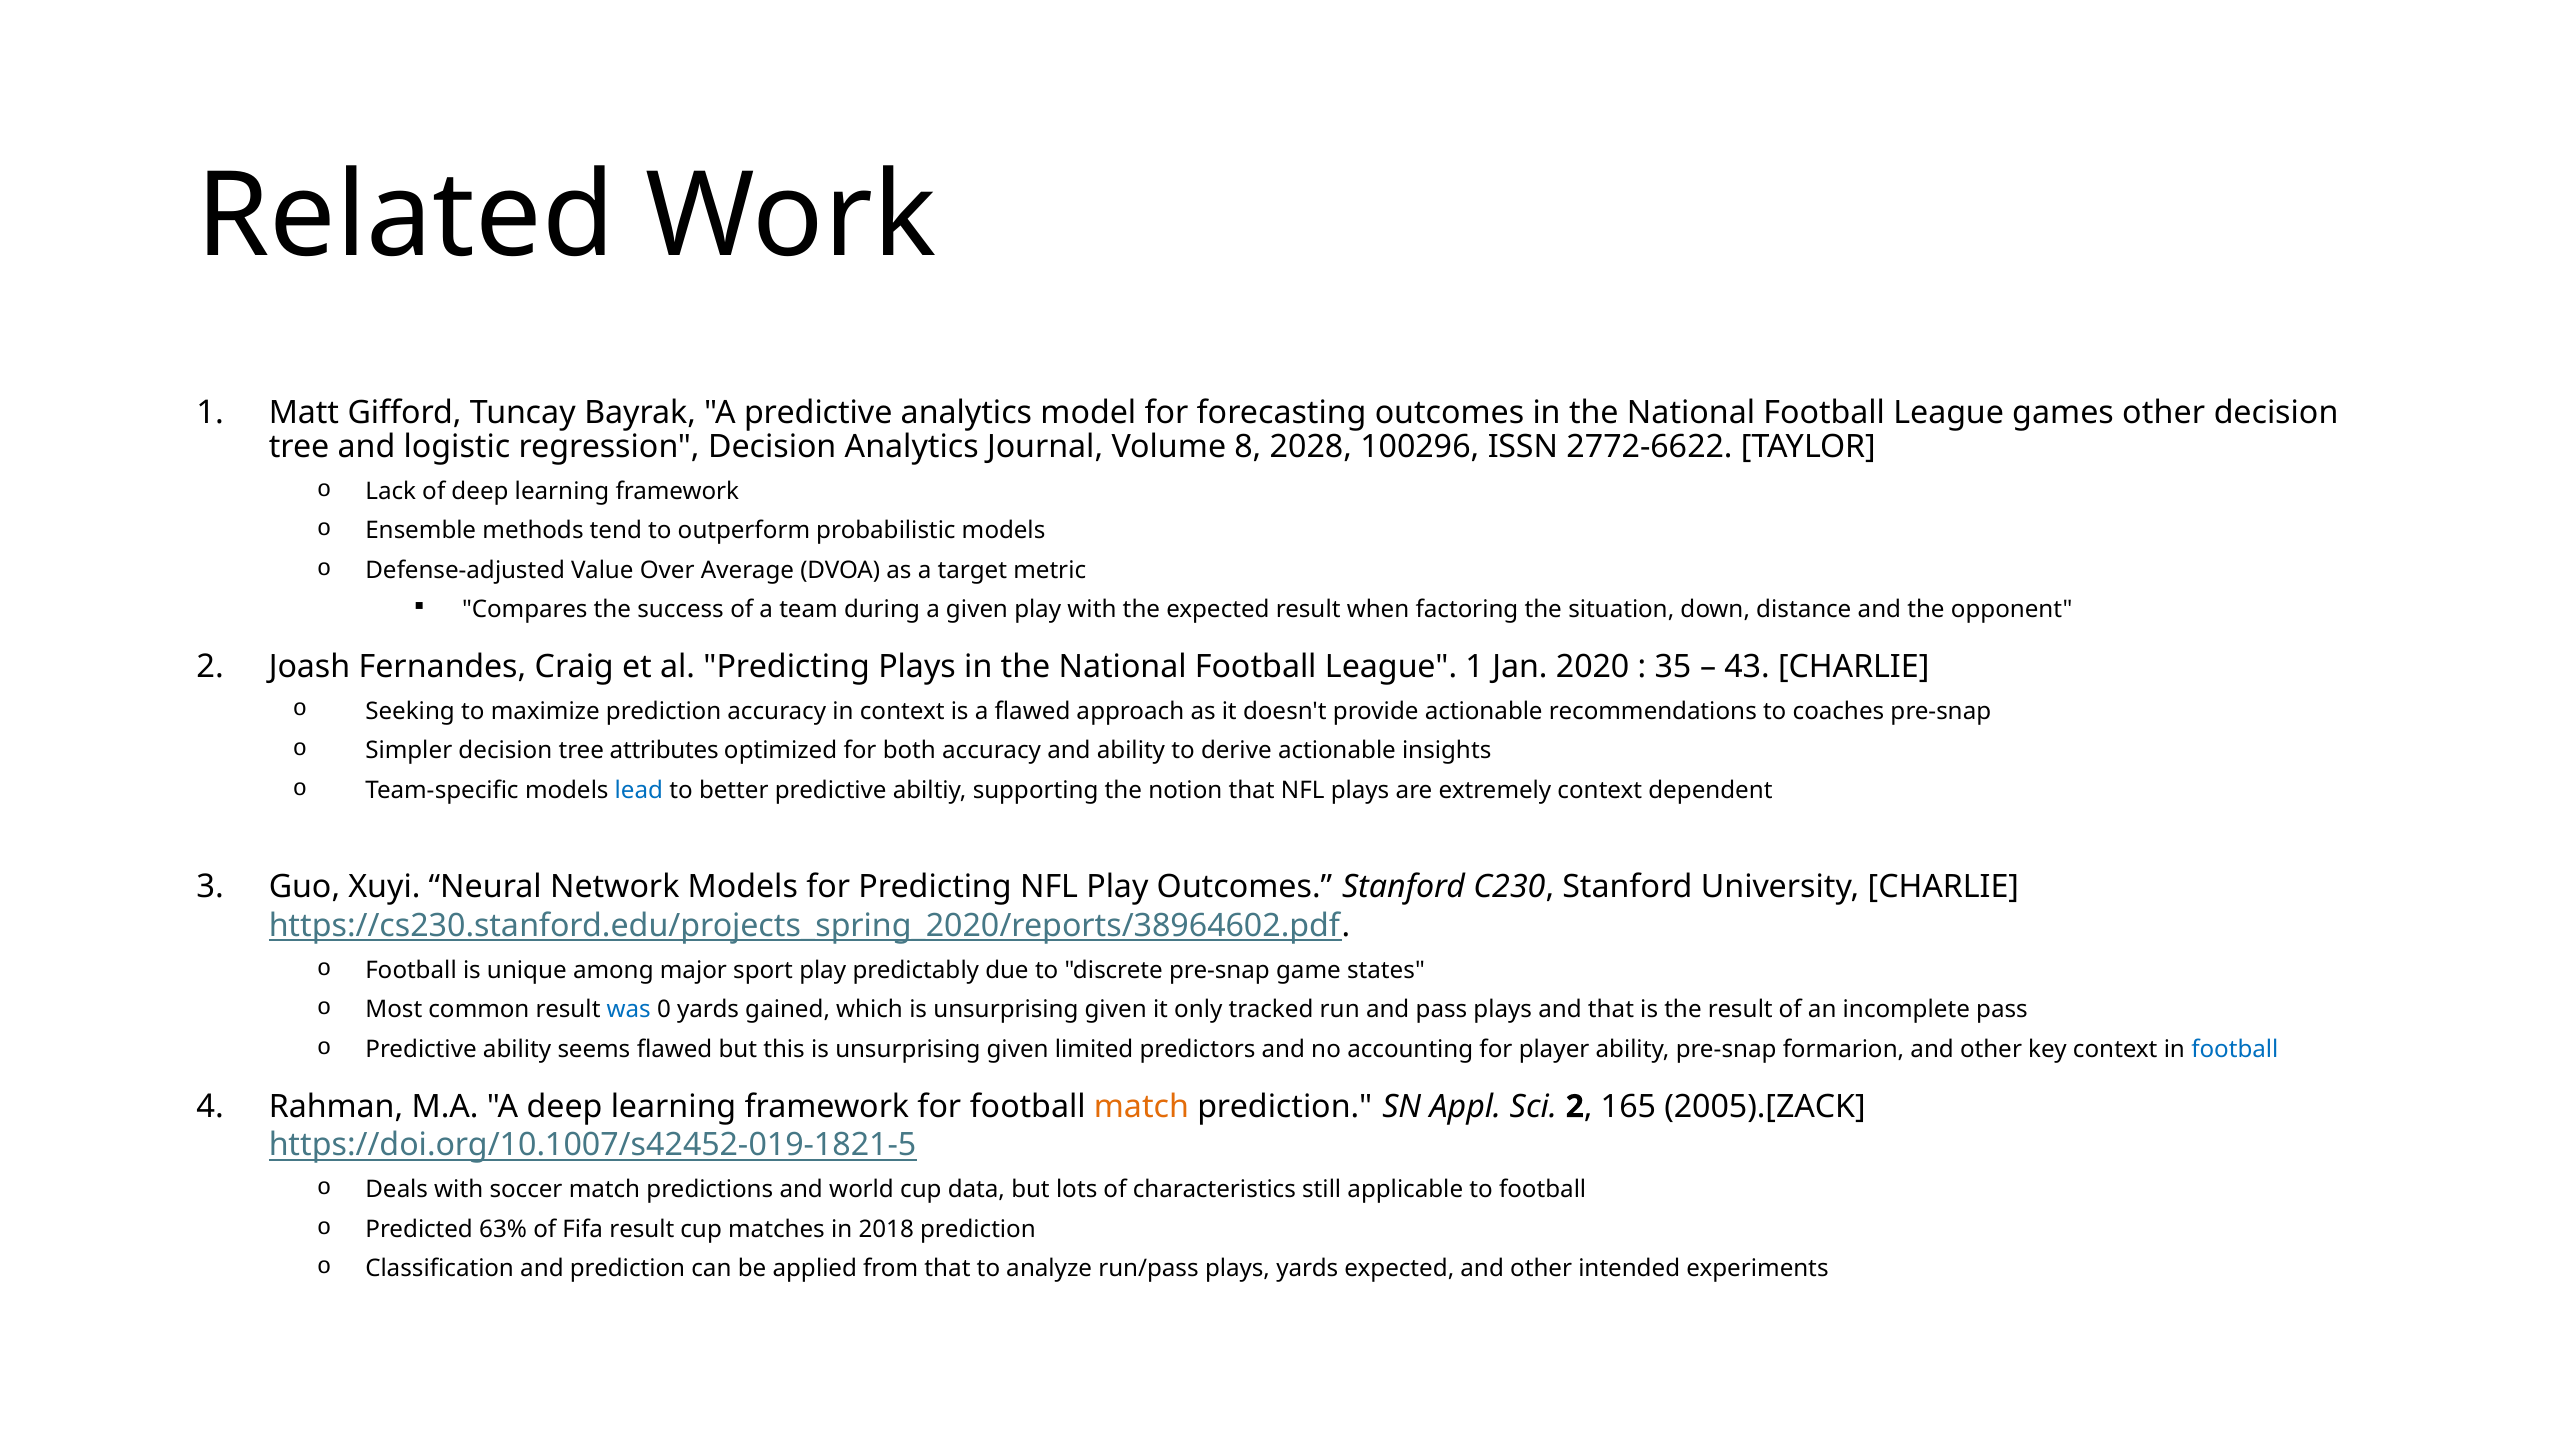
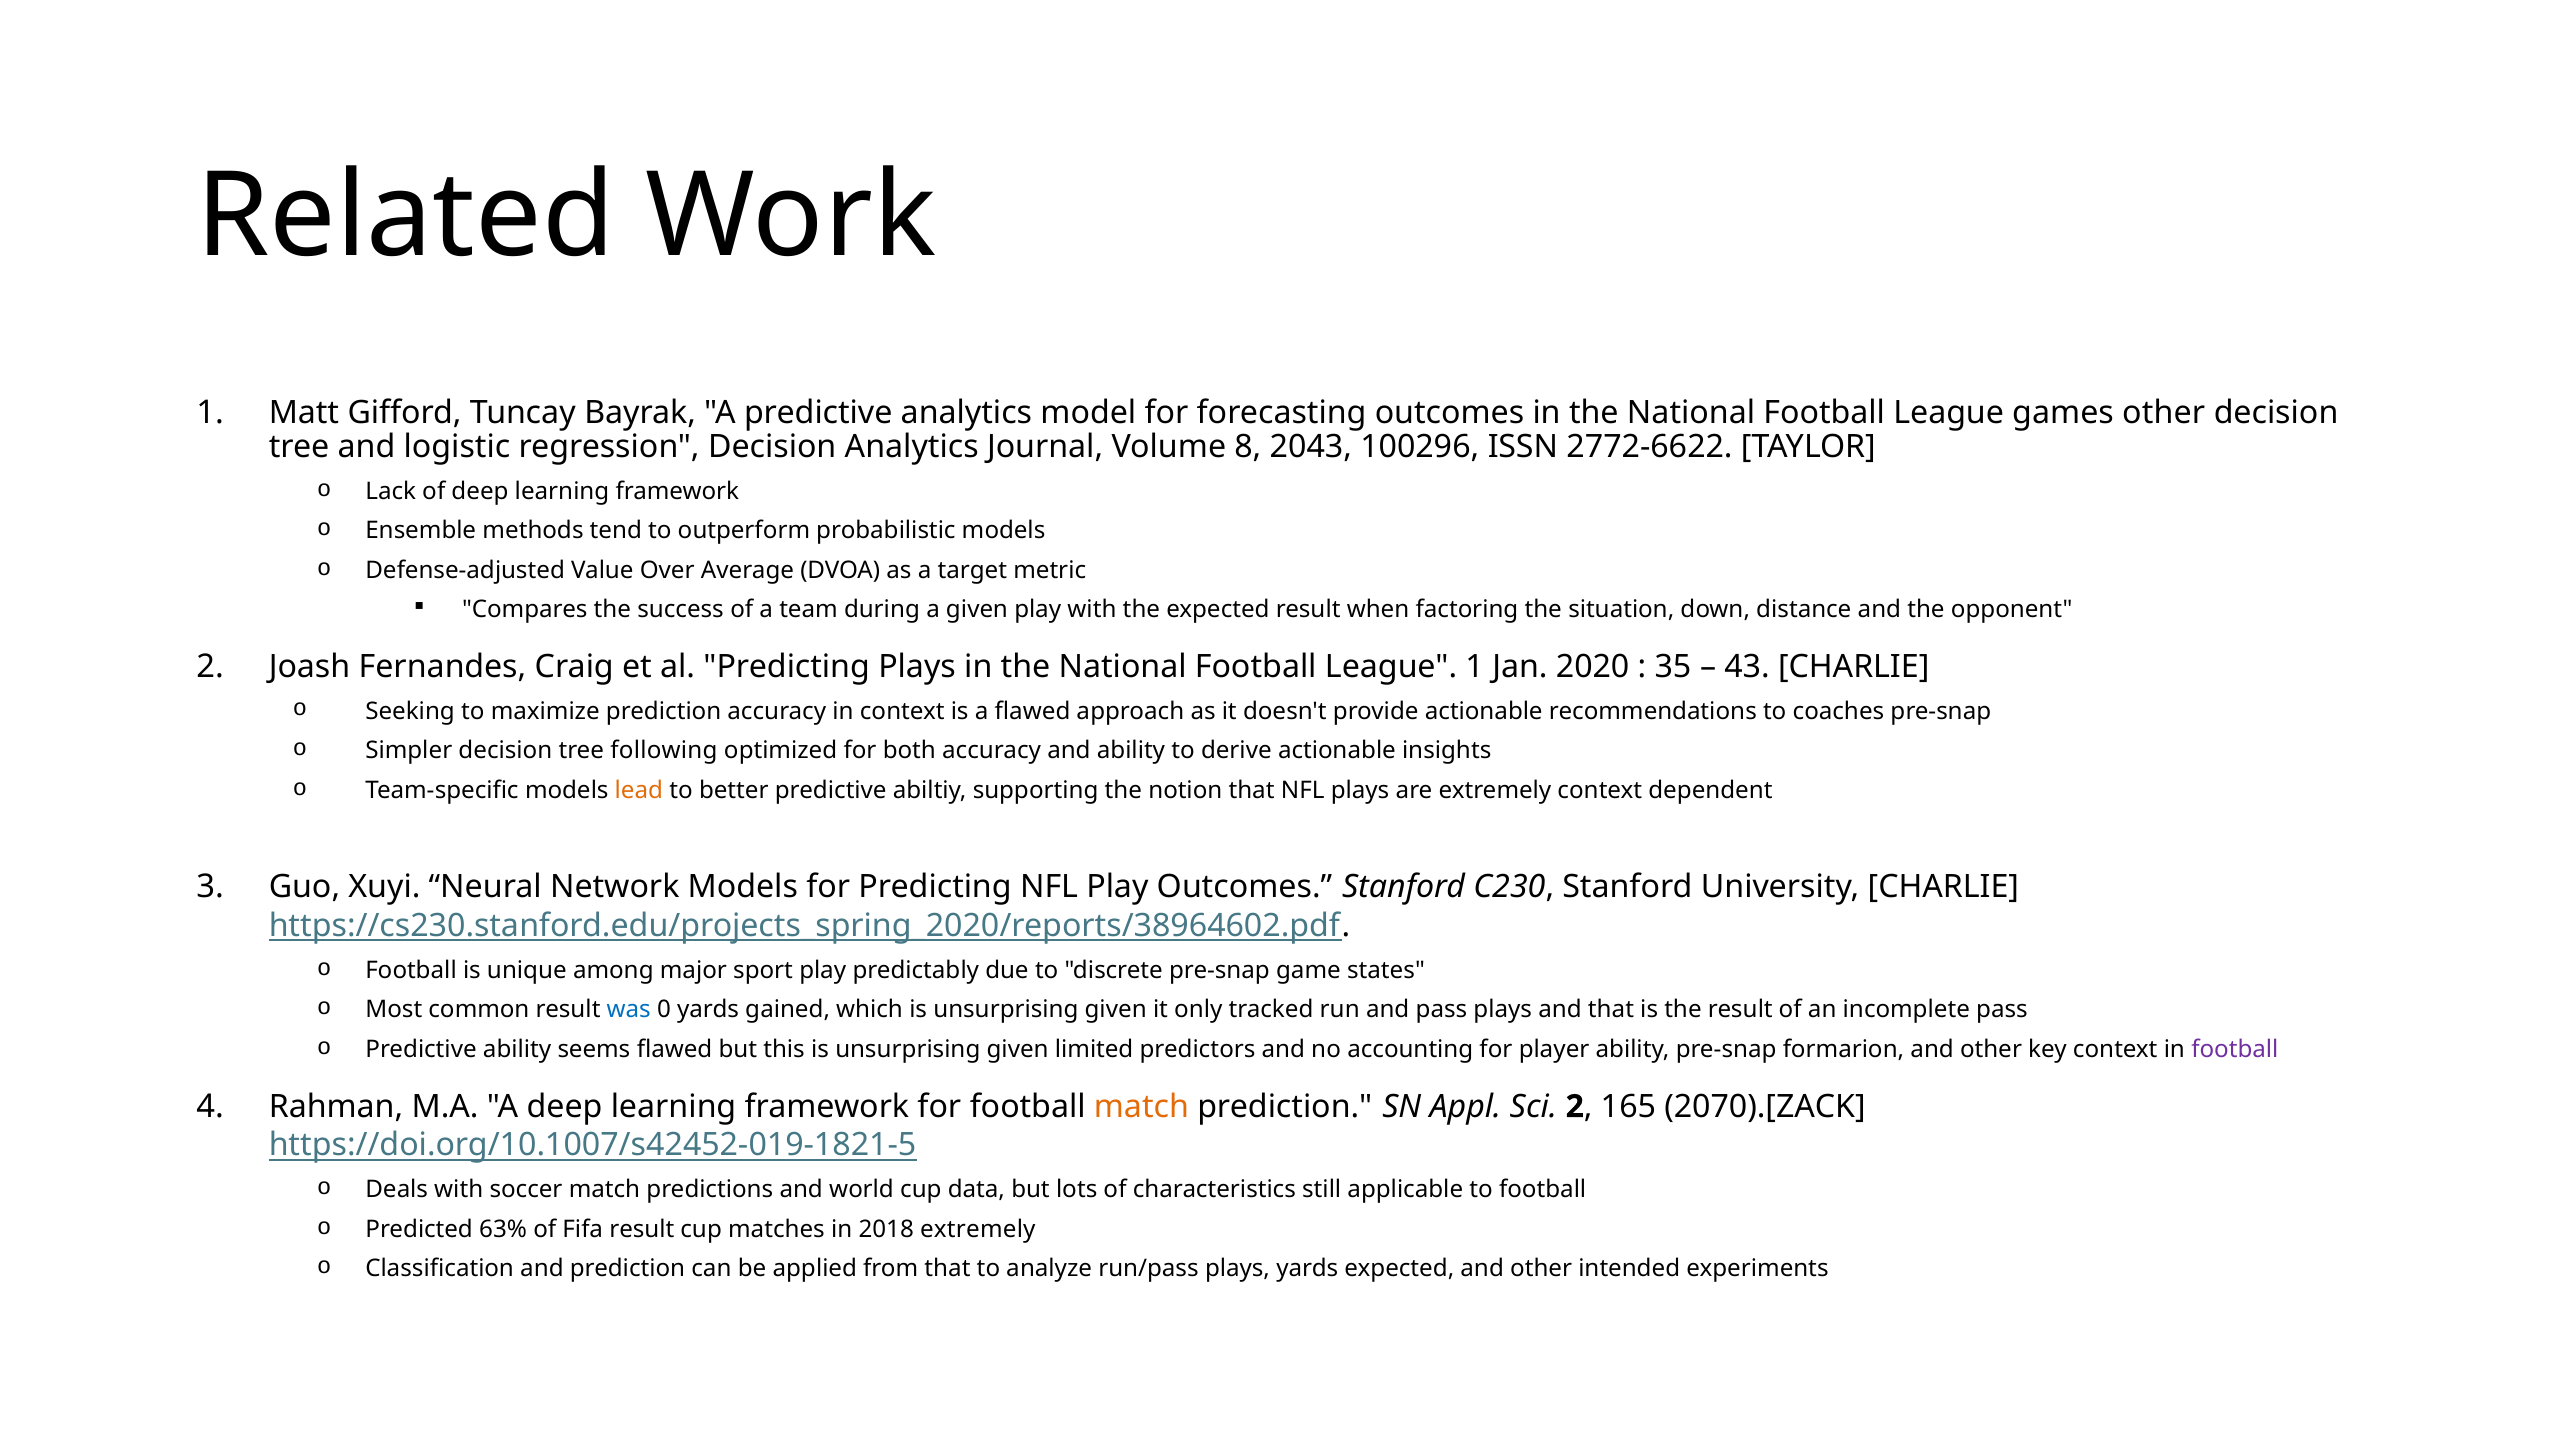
2028: 2028 -> 2043 (1311, 447)
attributes: attributes -> following (664, 751)
lead colour: blue -> orange (639, 790)
football colour: blue -> purple (2235, 1049)
2005).[ZACK: 2005).[ZACK -> 2070).[ZACK (1765, 1107)
2018 prediction: prediction -> extremely (978, 1229)
